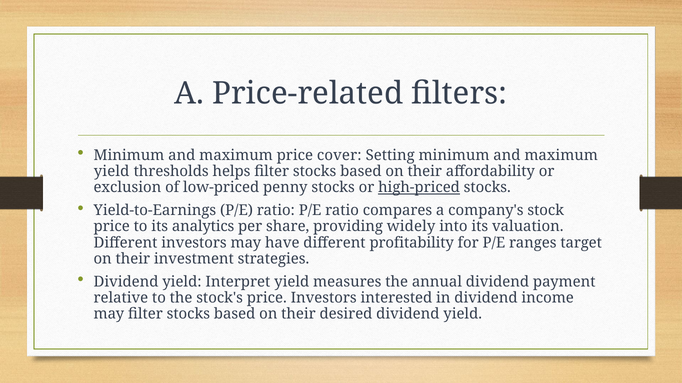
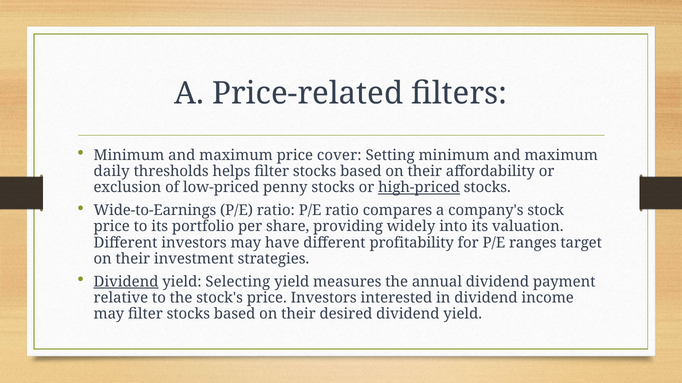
yield: yield -> daily (112, 172)
Yield-to-Earnings: Yield-to-Earnings -> Wide-to-Earnings (155, 211)
analytics: analytics -> portfolio (203, 227)
Dividend underline: none -> present (126, 282)
Interpret: Interpret -> Selecting (238, 282)
